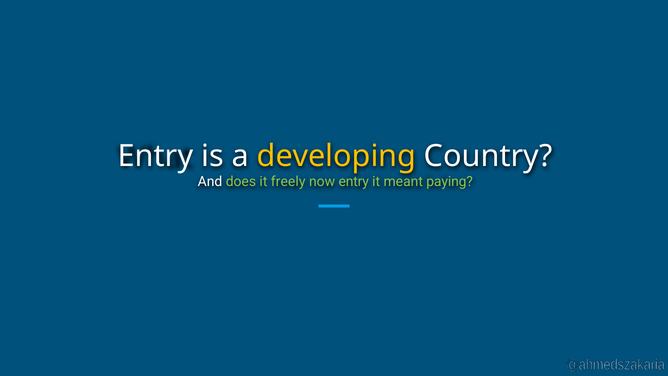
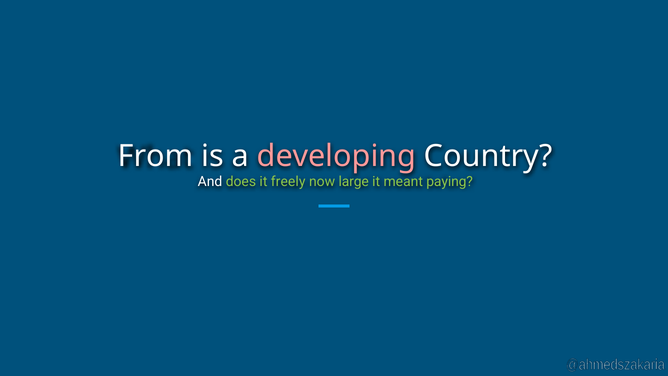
Entry: Entry -> From (156, 156)
developing colour: yellow -> pink (336, 156)
now entry: entry -> large (354, 182)
